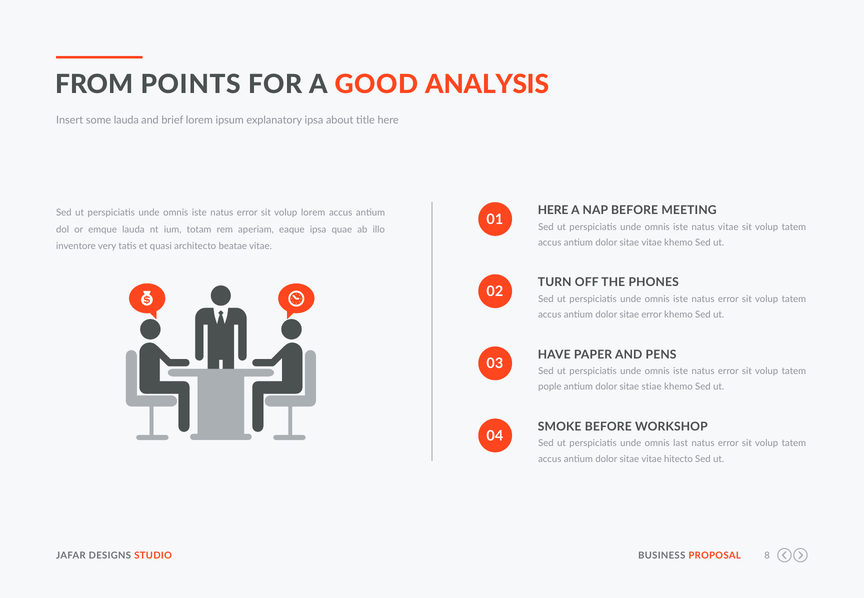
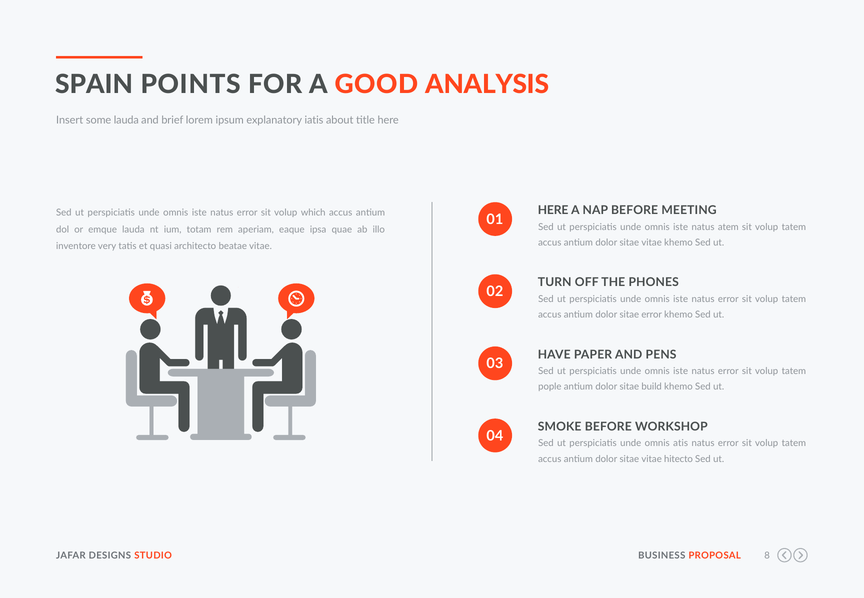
FROM: FROM -> SPAIN (94, 85)
explanatory ipsa: ipsa -> iatis (314, 120)
volup lorem: lorem -> which (313, 213)
natus vitae: vitae -> atem (728, 227)
stiae: stiae -> build (652, 387)
last: last -> atis (681, 443)
